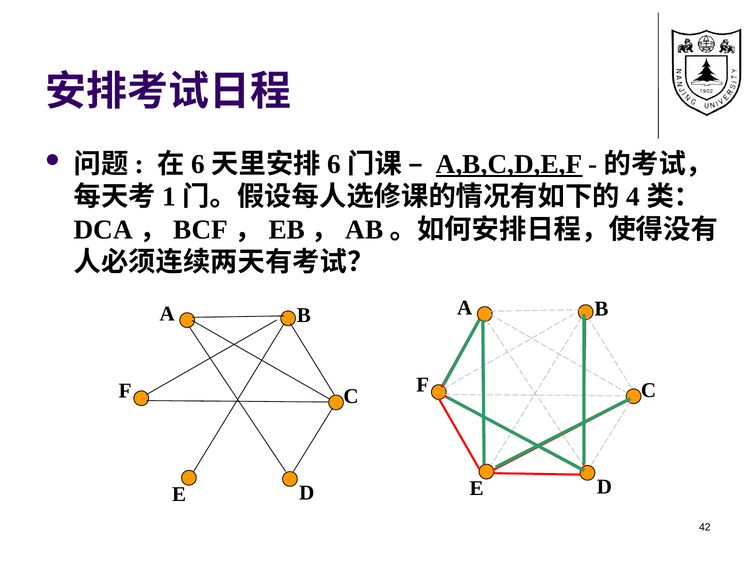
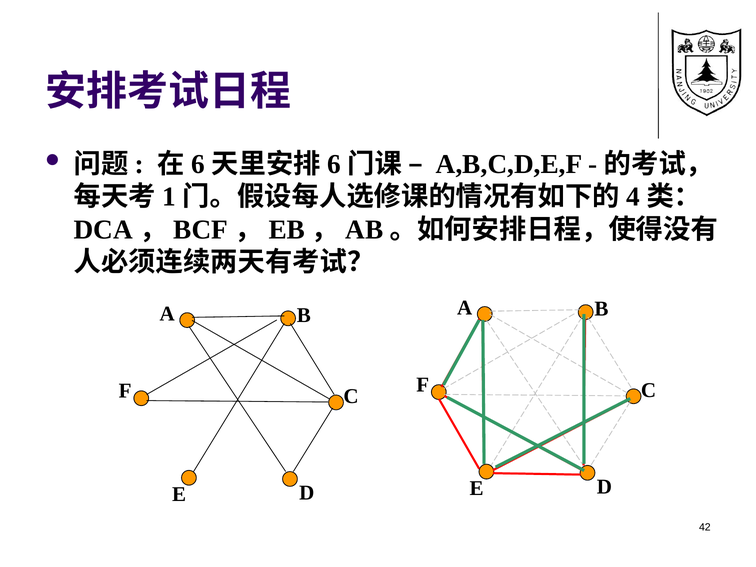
A,B,C,D,E,F underline: present -> none (509, 164)
